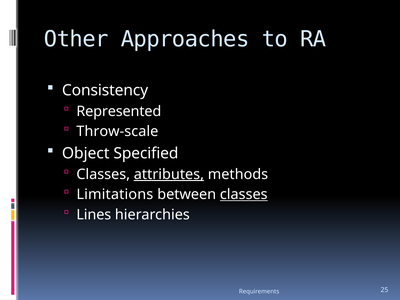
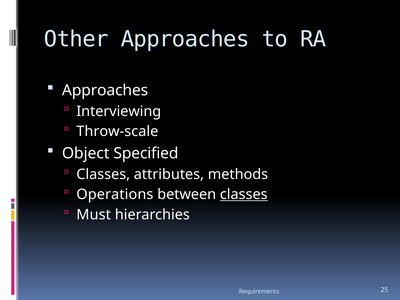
Consistency: Consistency -> Approaches (105, 90)
Represented: Represented -> Interviewing (119, 111)
attributes underline: present -> none (169, 174)
Limitations: Limitations -> Operations (115, 194)
Lines: Lines -> Must (94, 215)
